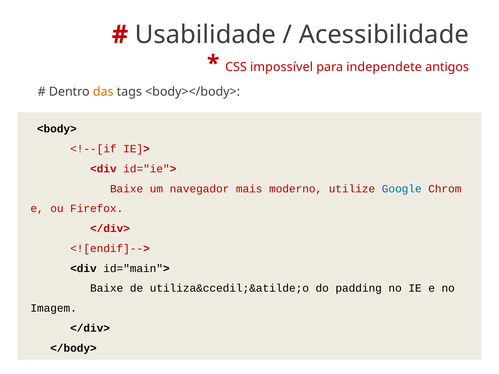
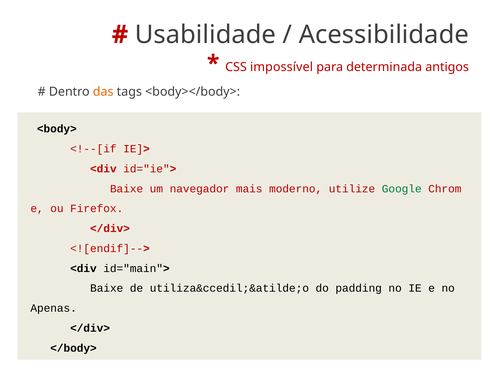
independete: independete -> determinada (384, 67)
Google colour: blue -> green (402, 189)
Imagem: Imagem -> Apenas (54, 308)
